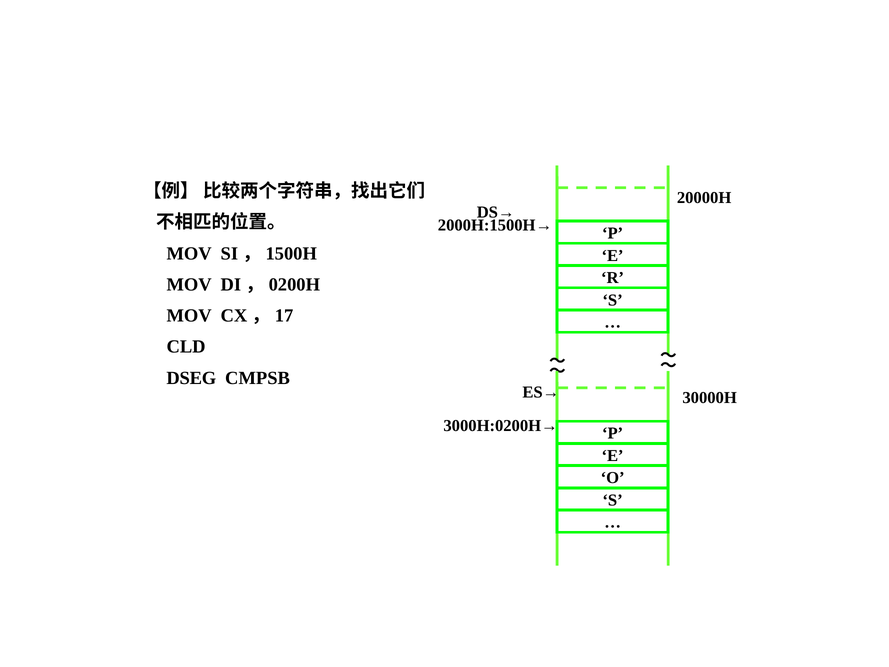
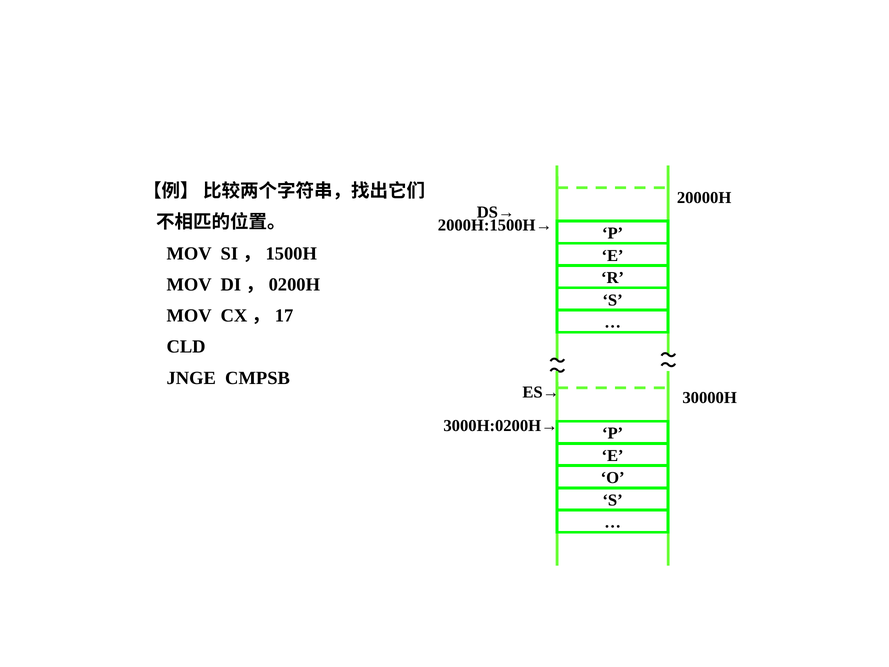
DSEG: DSEG -> JNGE (191, 378)
